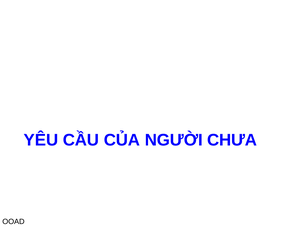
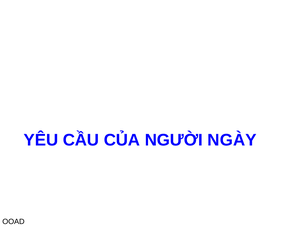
CHƯA: CHƯA -> NGÀY (232, 140)
